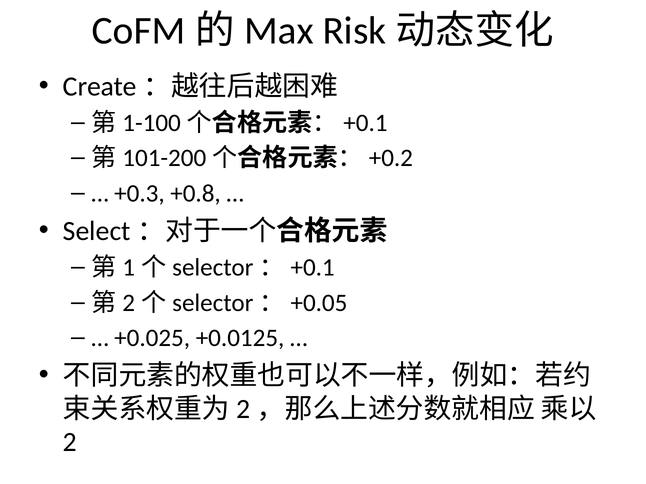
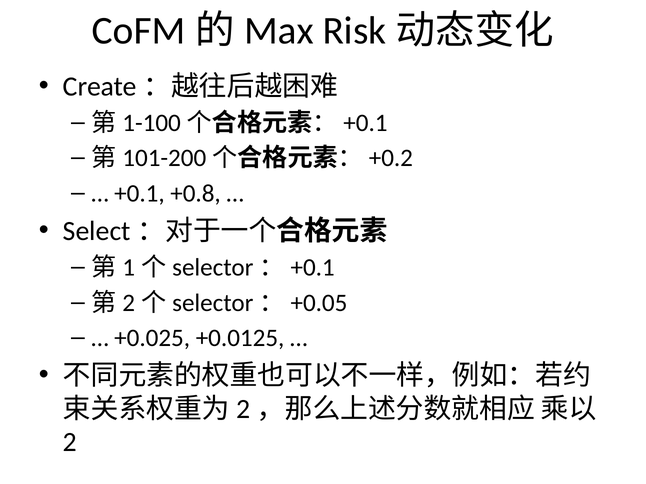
+0.3: +0.3 -> +0.1 (139, 193)
